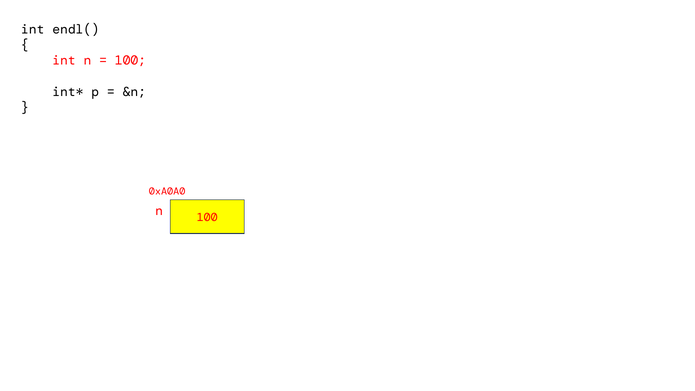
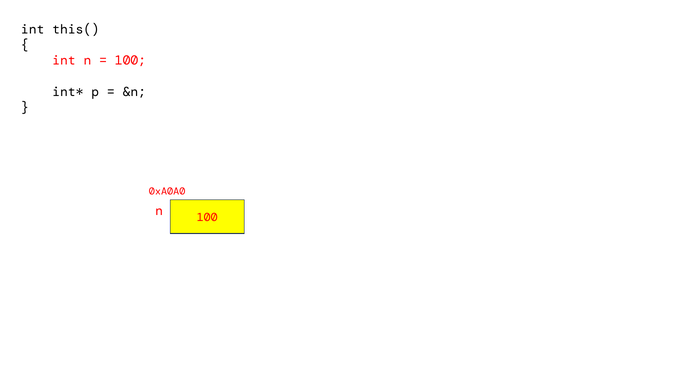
endl(: endl( -> this( (76, 29)
